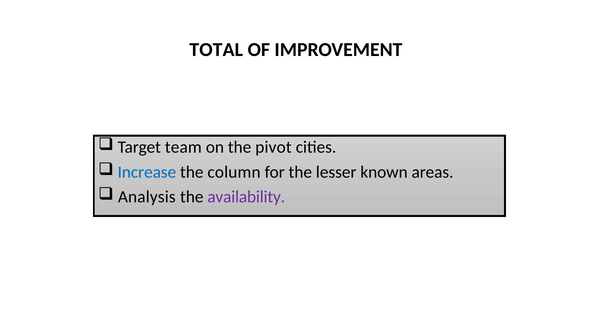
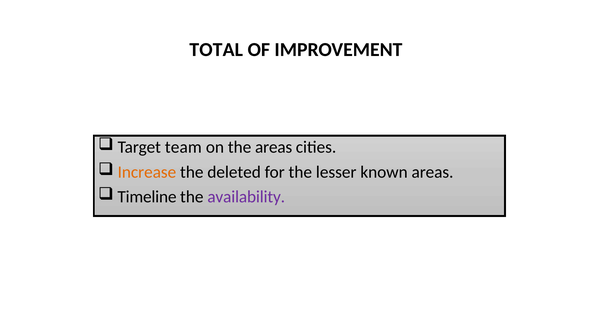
the pivot: pivot -> areas (274, 147)
Increase colour: blue -> orange (147, 172)
column: column -> deleted (234, 172)
Analysis: Analysis -> Timeline (147, 197)
